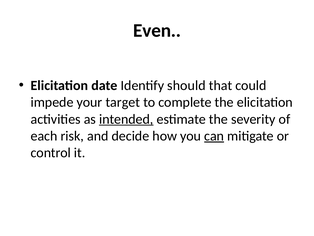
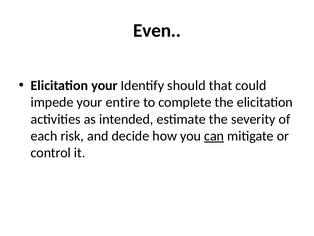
Elicitation date: date -> your (104, 85)
target: target -> entire (123, 102)
intended underline: present -> none (126, 119)
